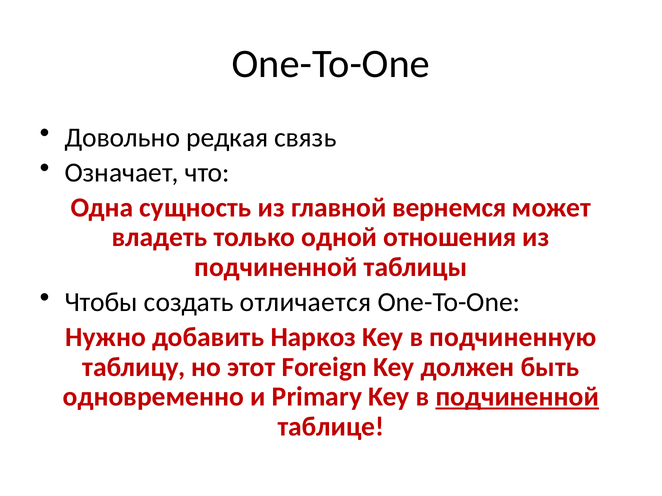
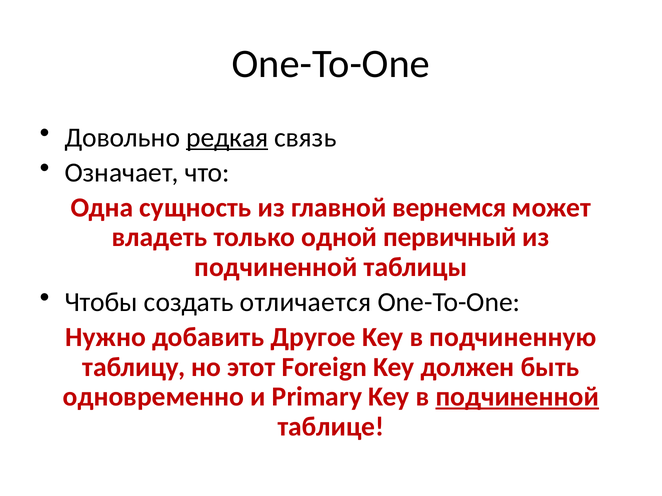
редкая underline: none -> present (227, 138)
отношения: отношения -> первичный (450, 238)
Наркоз: Наркоз -> Другое (313, 338)
